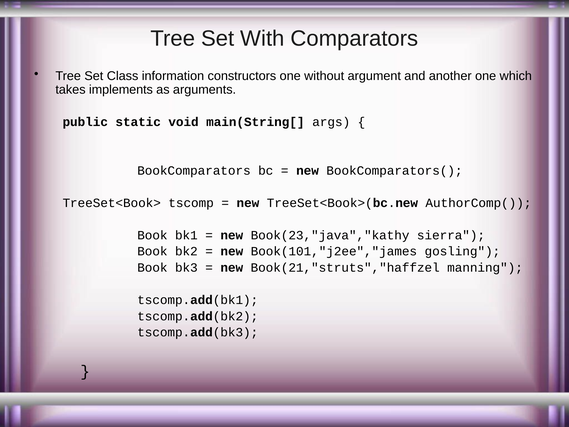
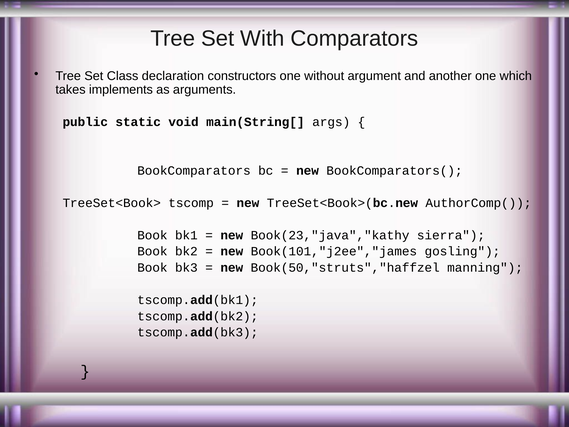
information: information -> declaration (173, 76)
Book(21,"struts","haffzel: Book(21,"struts","haffzel -> Book(50,"struts","haffzel (345, 268)
